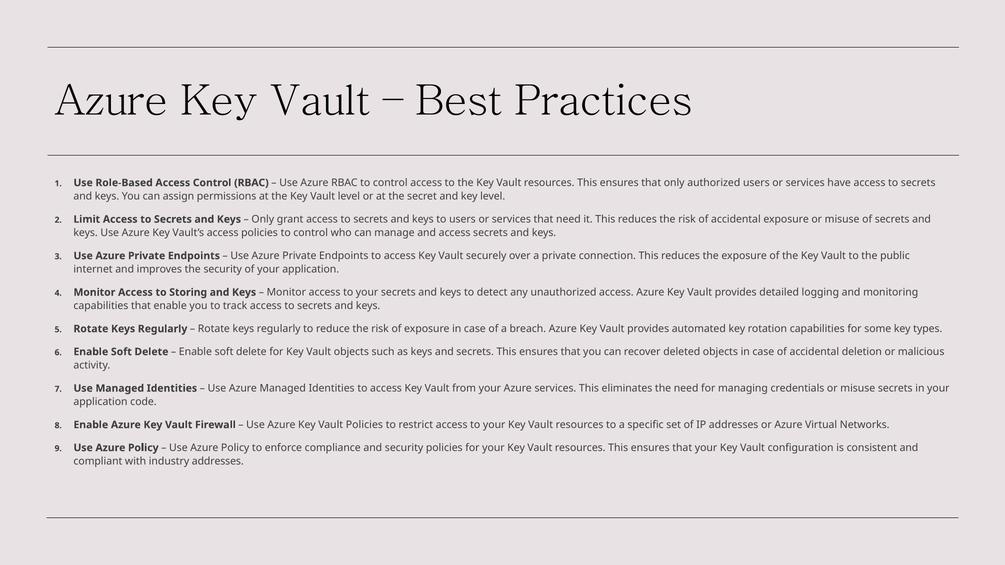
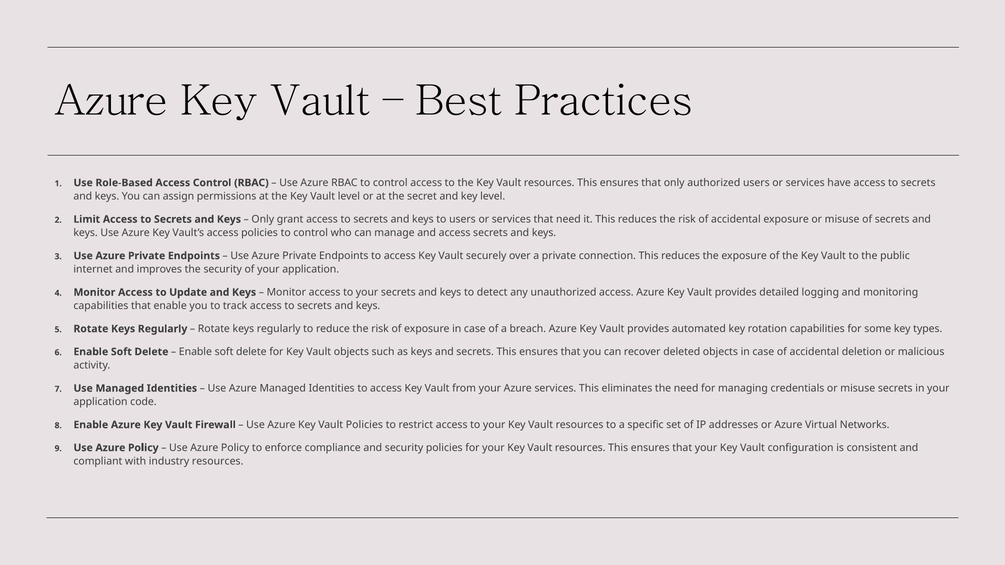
Storing: Storing -> Update (188, 292)
industry addresses: addresses -> resources (218, 462)
